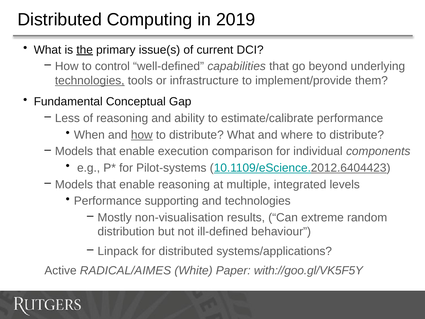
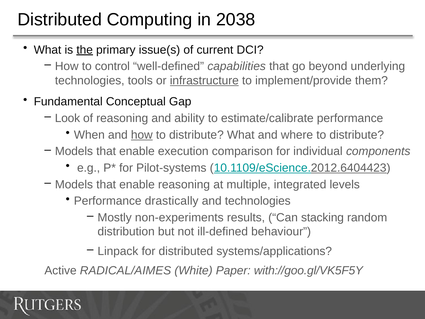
2019: 2019 -> 2038 (236, 20)
technologies underline: present -> none (90, 80)
infrastructure underline: none -> present (204, 80)
Less: Less -> Look (67, 118)
supporting: supporting -> drastically (172, 201)
non-visualisation: non-visualisation -> non-experiments (179, 217)
extreme: extreme -> stacking (323, 217)
